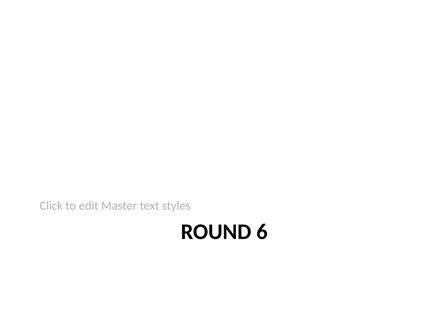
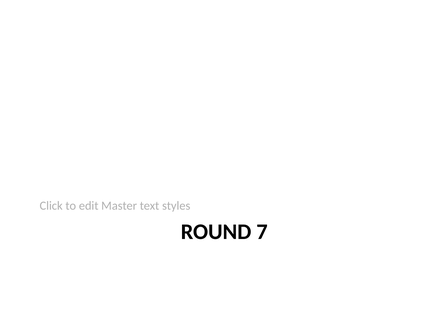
6: 6 -> 7 (262, 232)
